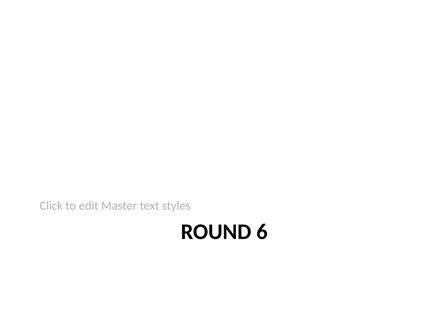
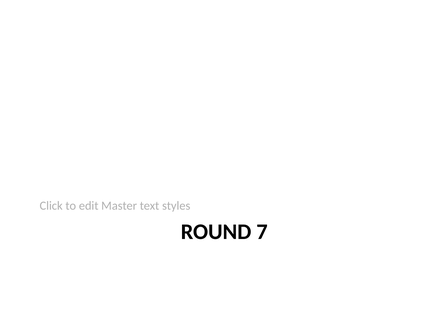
6: 6 -> 7 (262, 232)
